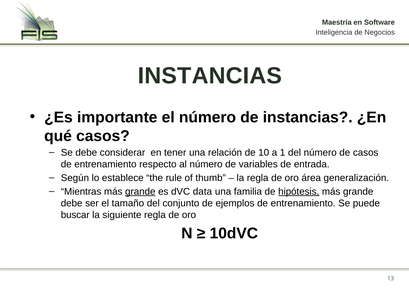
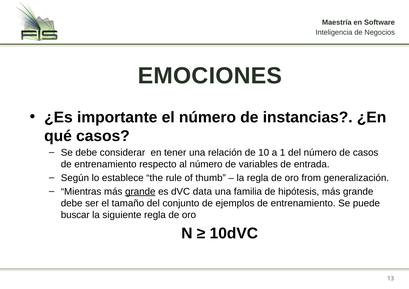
INSTANCIAS: INSTANCIAS -> EMOCIONES (210, 76)
área: área -> from (311, 178)
hipótesis underline: present -> none (299, 192)
